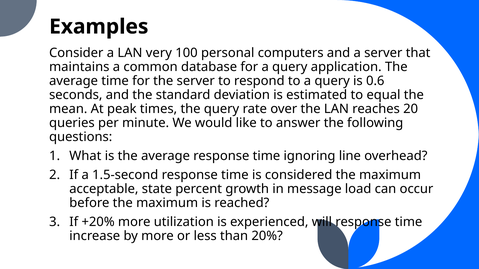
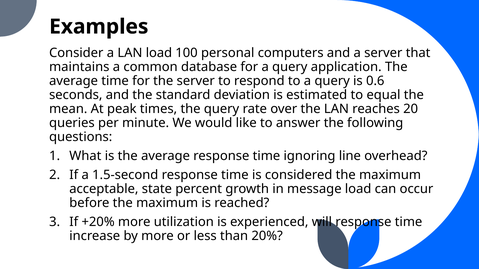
LAN very: very -> load (159, 53)
